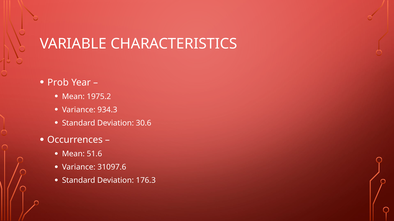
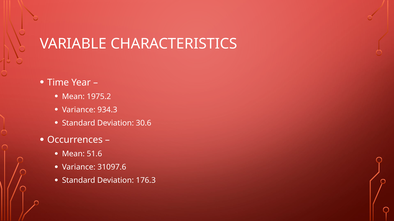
Prob: Prob -> Time (58, 83)
